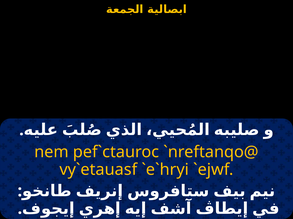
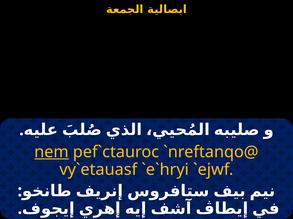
nem underline: none -> present (52, 152)
